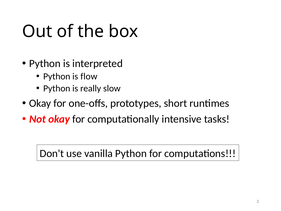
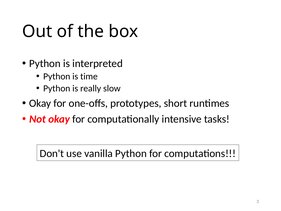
flow: flow -> time (89, 76)
